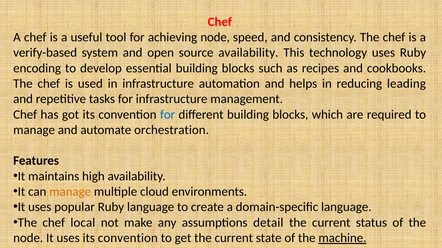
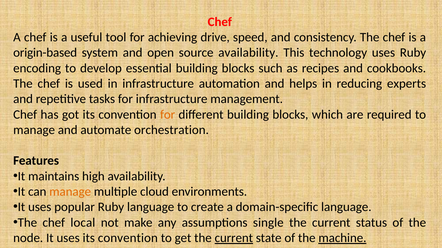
achieving node: node -> drive (215, 37)
verify-based: verify-based -> origin-based (45, 53)
leading: leading -> experts (407, 84)
for colour: blue -> orange (168, 115)
detail: detail -> single (268, 223)
current underline: none -> present (234, 239)
